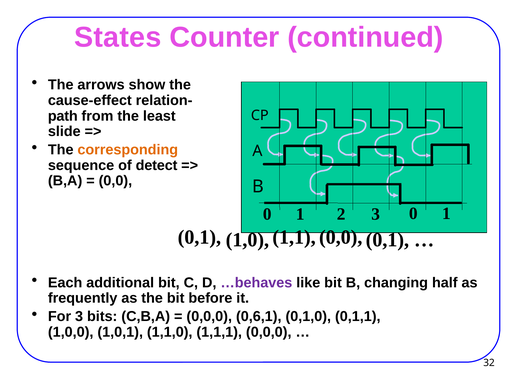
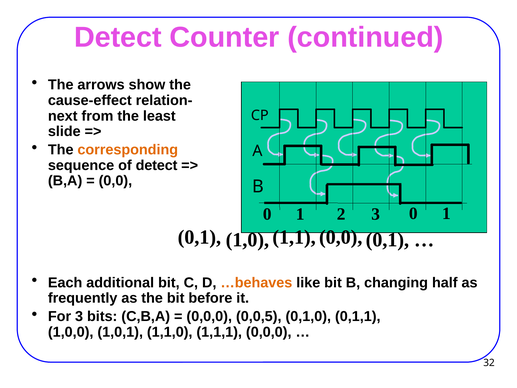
States: States -> Detect (118, 37)
path: path -> next (63, 116)
…behaves colour: purple -> orange (256, 282)
0,6,1: 0,6,1 -> 0,0,5 (259, 316)
